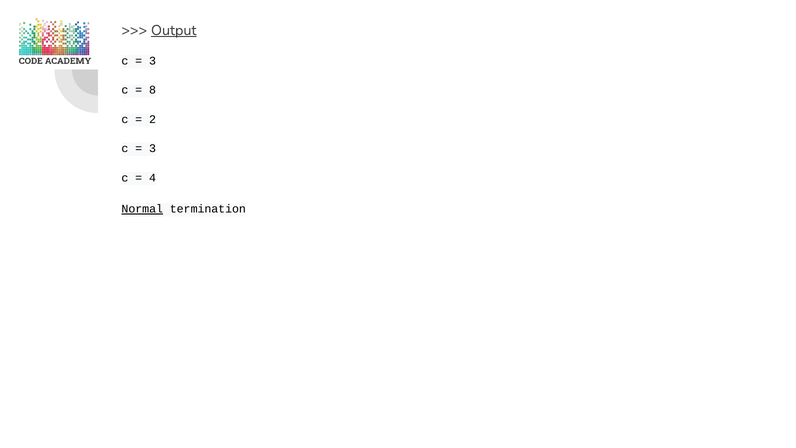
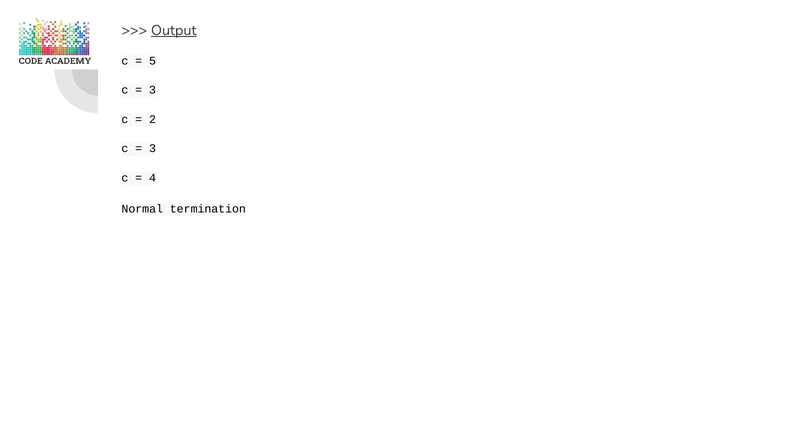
3: 3 -> 5 (153, 61)
8: 8 -> 3 (153, 90)
Normal underline: present -> none (142, 209)
